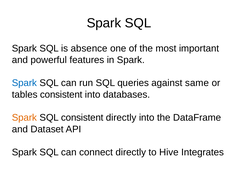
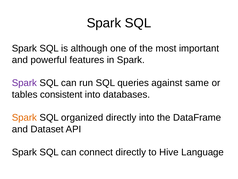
absence: absence -> although (89, 48)
Spark colour: blue -> purple (24, 83)
SQL consistent: consistent -> organized (82, 117)
Integrates: Integrates -> Language (203, 152)
